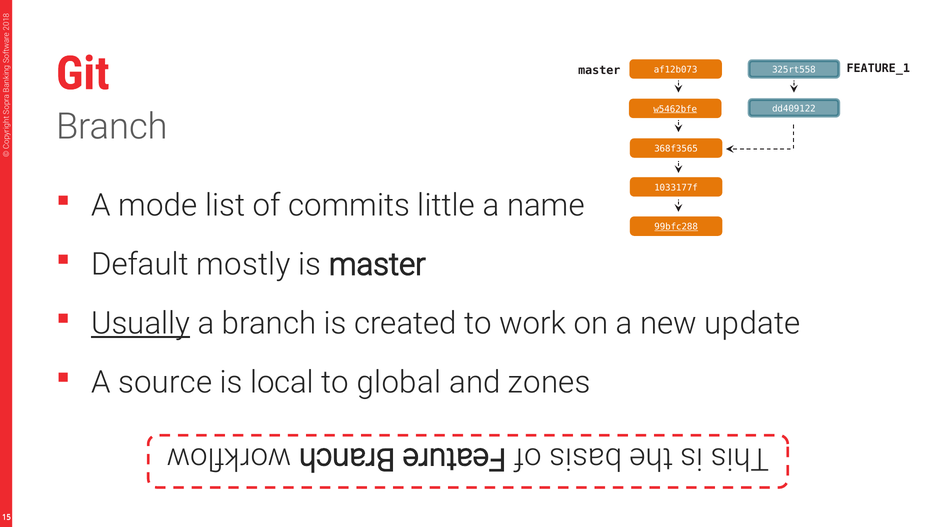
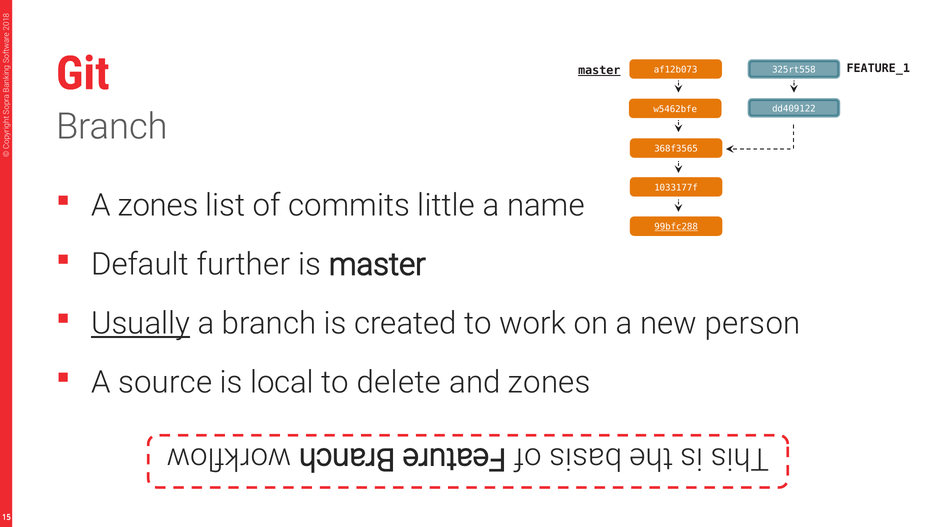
master underline: none -> present (599, 70)
w5462bfe underline: present -> none (675, 109)
A mode: mode -> zones (158, 205)
mostly: mostly -> further (243, 264)
update: update -> person (753, 323)
global: global -> delete (399, 382)
